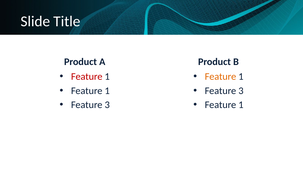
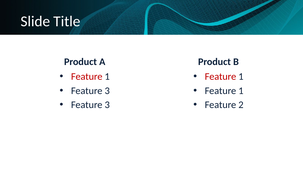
Feature colour: orange -> red (220, 77)
1: 1 -> 3 (107, 91)
3: 3 -> 1 (241, 91)
1: 1 -> 2 (241, 105)
